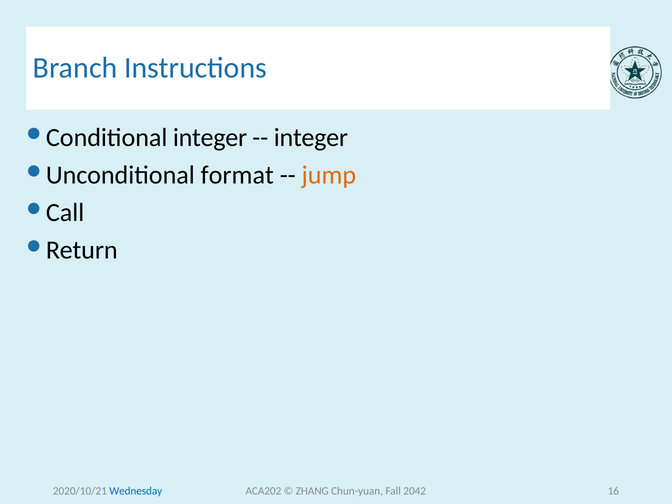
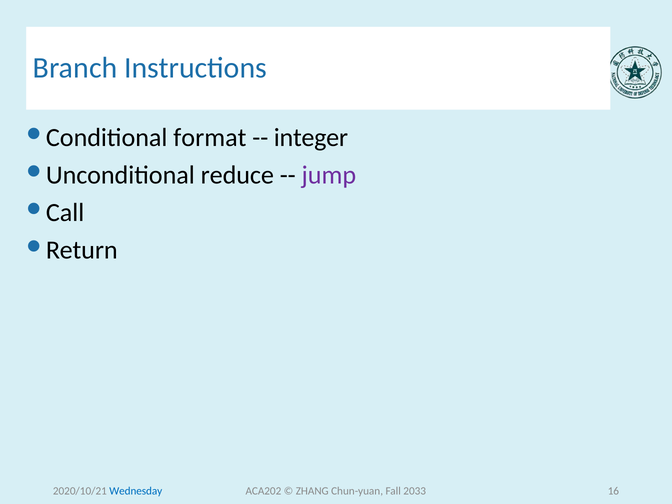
integer: integer -> format (210, 138)
format: format -> reduce (237, 175)
jump colour: orange -> purple (329, 175)
2042: 2042 -> 2033 (415, 491)
